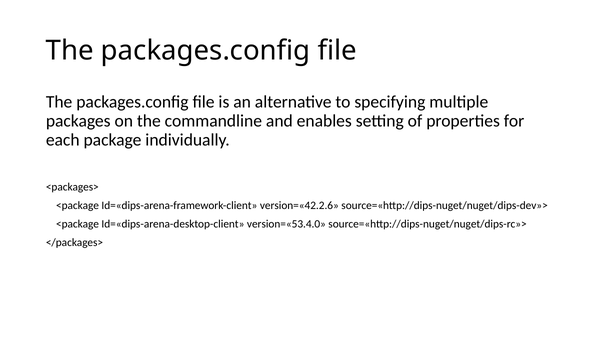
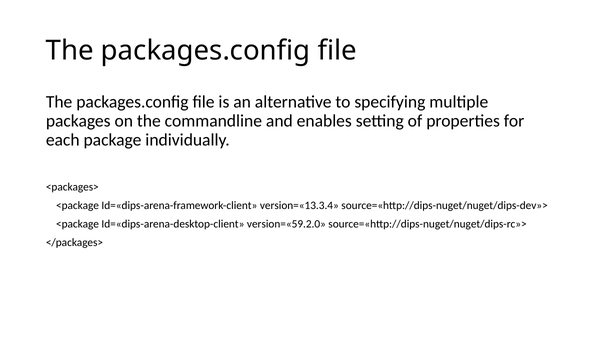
version=«42.2.6: version=«42.2.6 -> version=«13.3.4 (299, 205)
version=«53.4.0: version=«53.4.0 -> version=«59.2.0 (286, 224)
